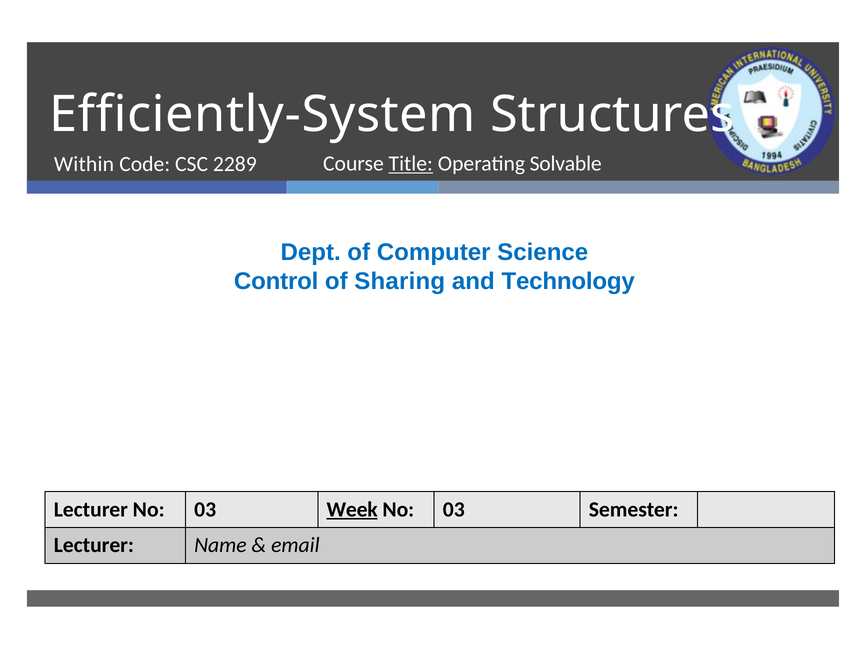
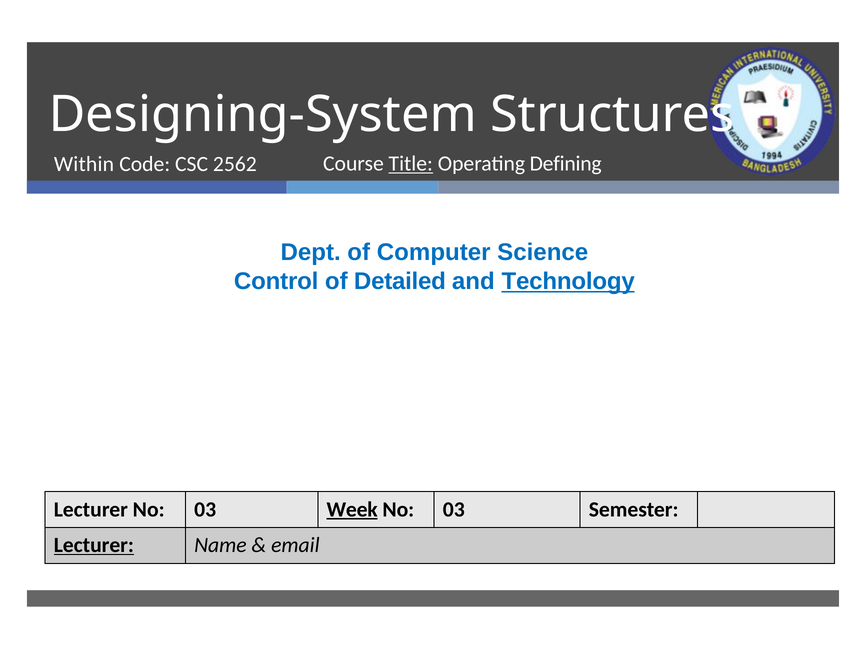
Efficiently-System: Efficiently-System -> Designing-System (263, 114)
Solvable: Solvable -> Defining (566, 163)
2289: 2289 -> 2562 (235, 164)
Sharing: Sharing -> Detailed (400, 281)
Technology underline: none -> present (568, 281)
Lecturer underline: none -> present (94, 545)
